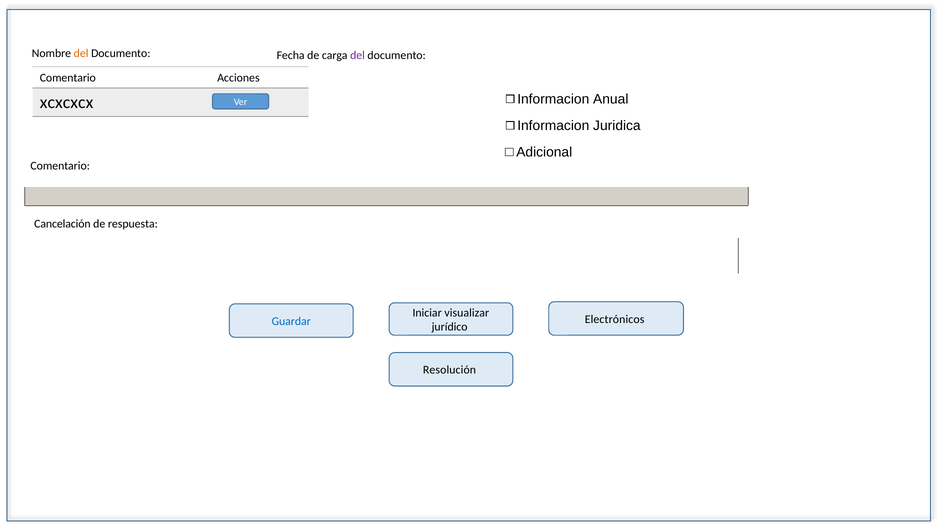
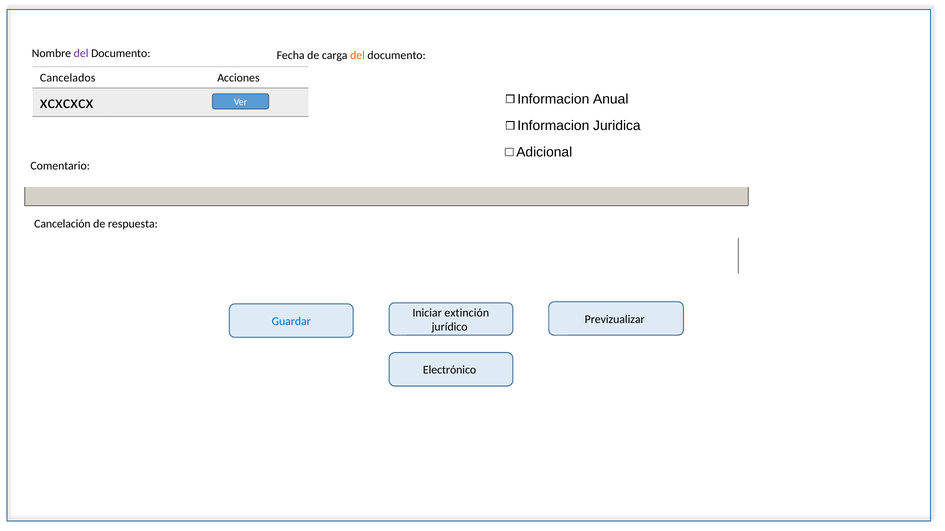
del colour: orange -> purple (81, 54)
del colour: purple -> orange (358, 56)
Comentario: Comentario -> Cancelados (68, 78)
visualizar: visualizar -> extinción (467, 313)
Electrónicos: Electrónicos -> Previzualizar (615, 320)
Resolución: Resolución -> Electrónico (450, 370)
